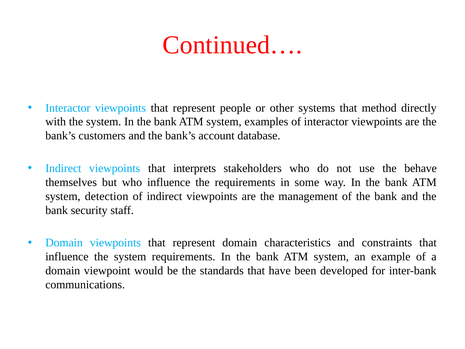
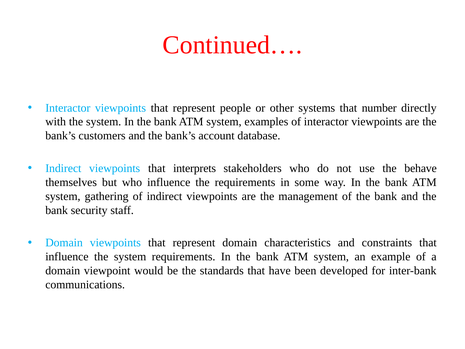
method: method -> number (379, 108)
detection: detection -> gathering (107, 196)
